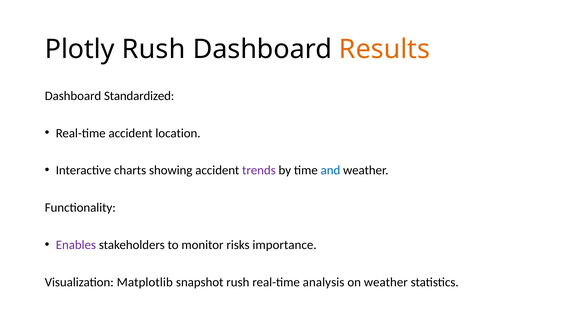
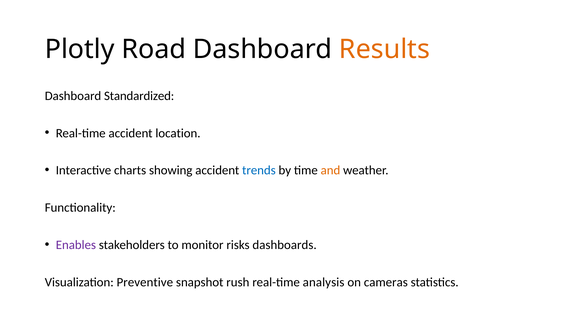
Plotly Rush: Rush -> Road (154, 49)
trends colour: purple -> blue (259, 171)
and colour: blue -> orange (330, 171)
importance: importance -> dashboards (285, 245)
Matplotlib: Matplotlib -> Preventive (145, 283)
on weather: weather -> cameras (386, 283)
